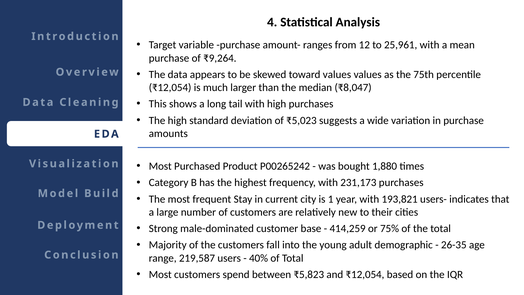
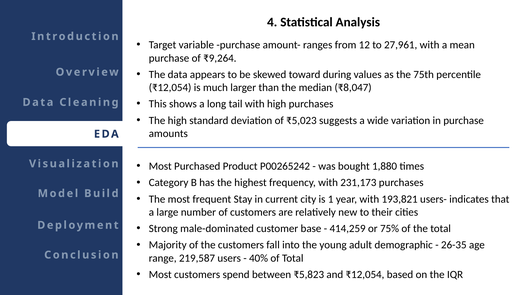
25,961: 25,961 -> 27,961 (401, 45)
toward values: values -> during (337, 74)
